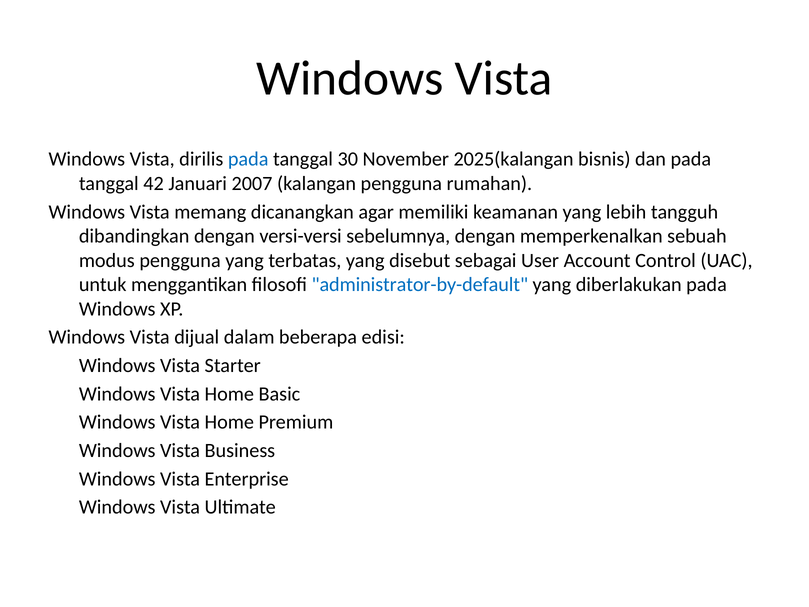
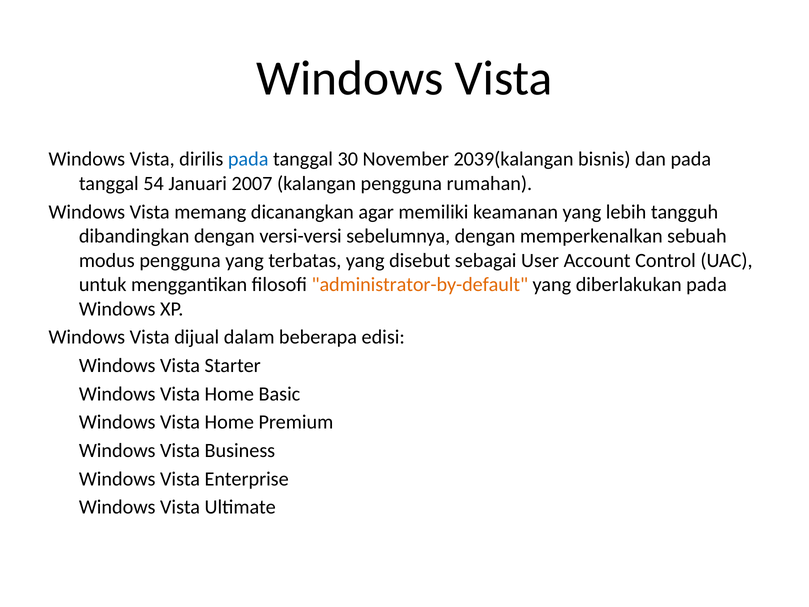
2025(kalangan: 2025(kalangan -> 2039(kalangan (514, 159)
42: 42 -> 54 (154, 183)
administrator-by-default colour: blue -> orange (420, 285)
